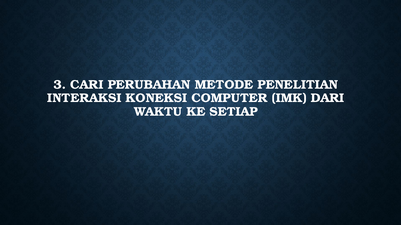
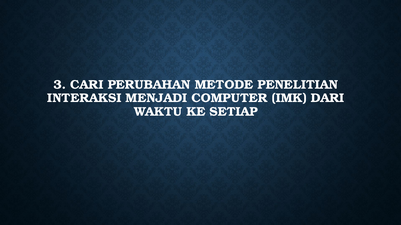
KONEKSI: KONEKSI -> MENJADI (156, 98)
